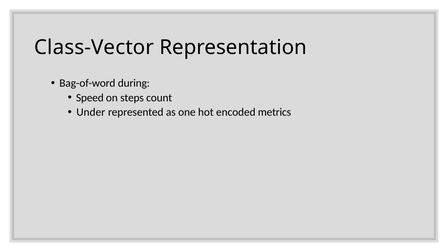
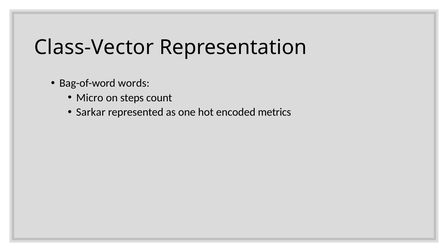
during: during -> words (134, 83)
Speed: Speed -> Micro (90, 98)
Under: Under -> Sarkar (91, 112)
